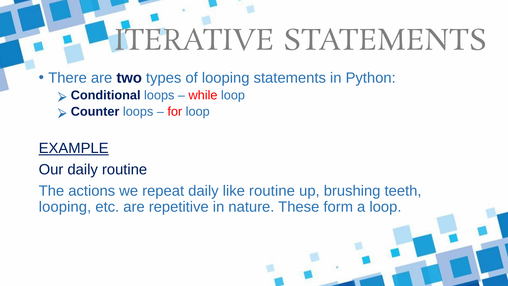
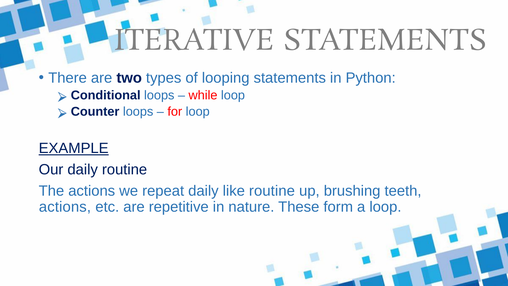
looping: looping -> actions (65, 207)
